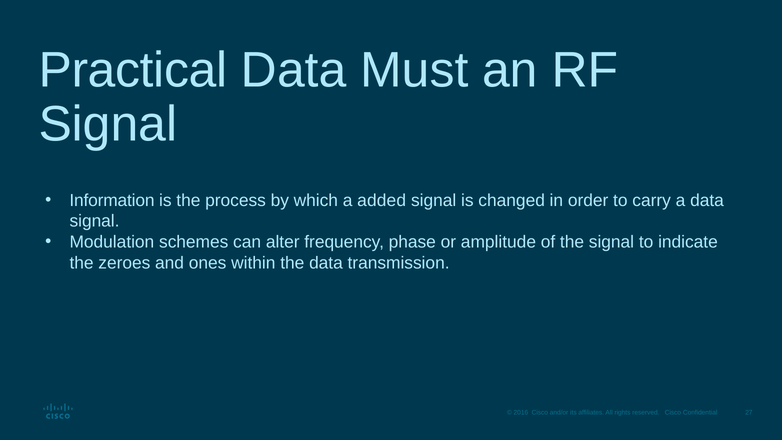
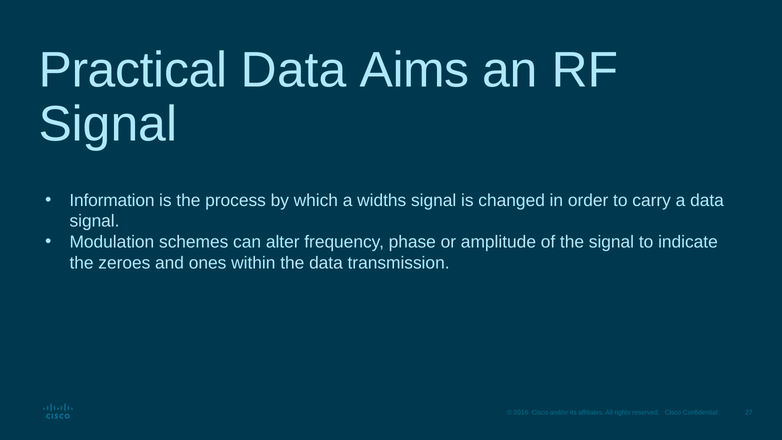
Must: Must -> Aims (415, 70)
added: added -> widths (382, 200)
